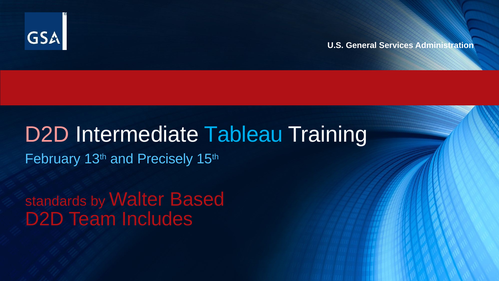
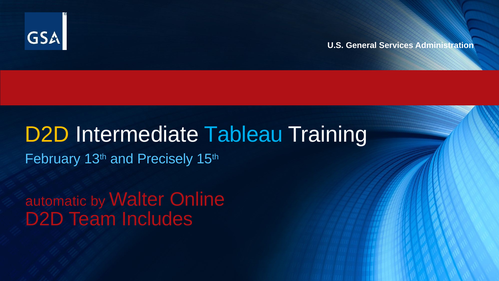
D2D colour: pink -> yellow (47, 134)
standards: standards -> automatic (56, 201)
Based: Based -> Online (197, 199)
